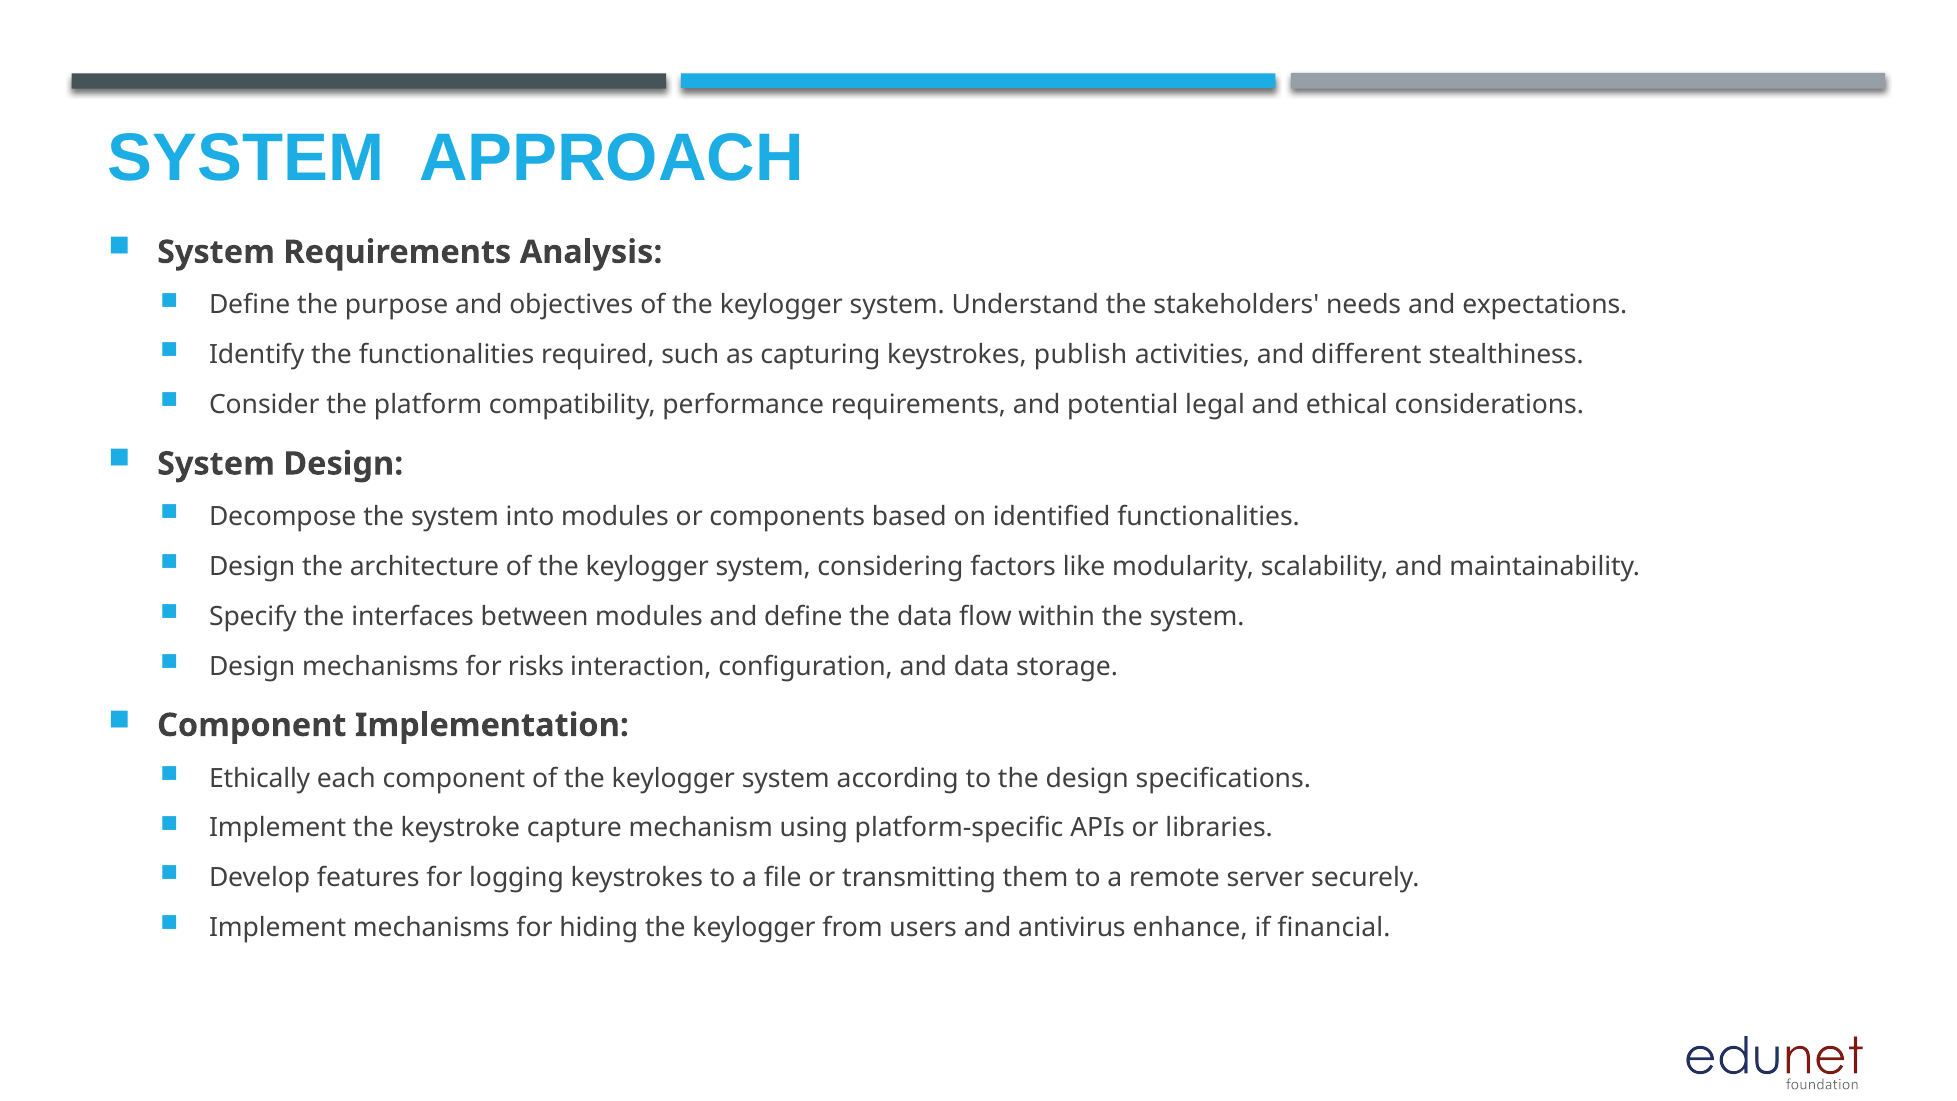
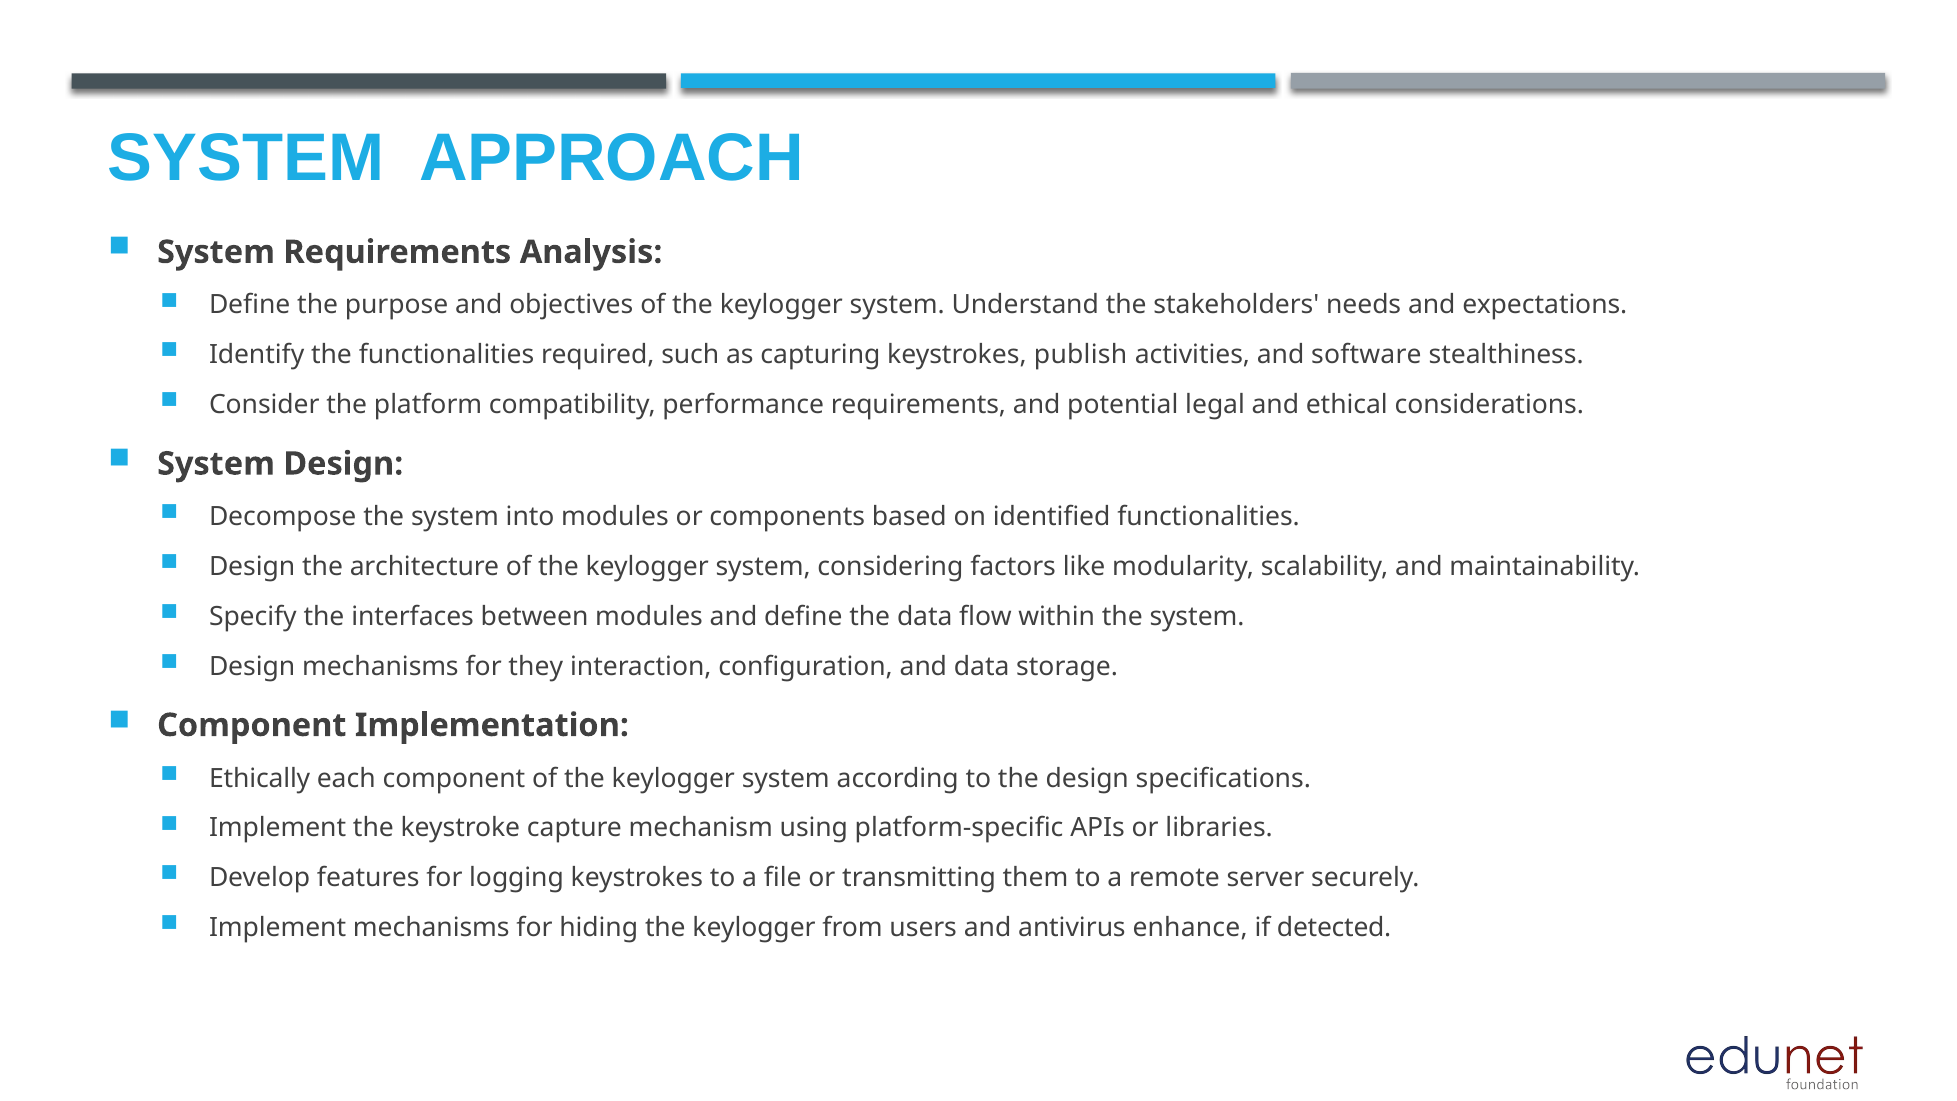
different: different -> software (1366, 355)
risks: risks -> they (536, 666)
financial: financial -> detected (1334, 928)
